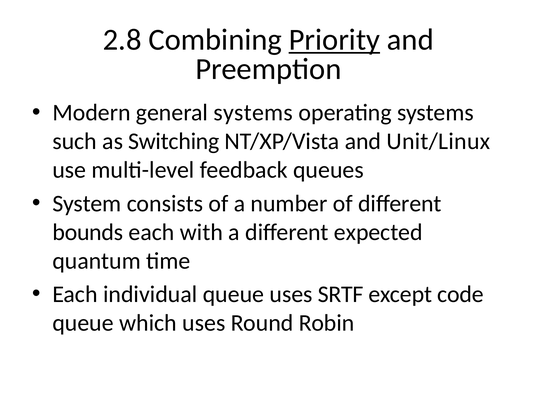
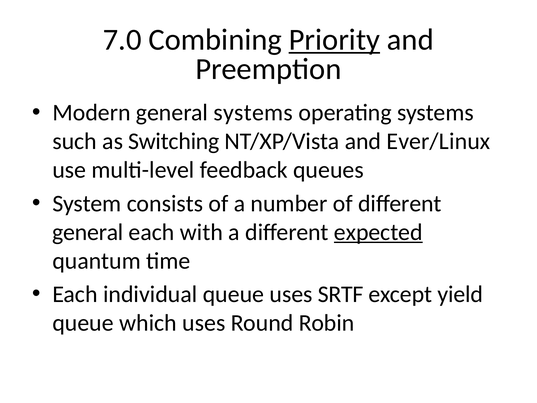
2.8: 2.8 -> 7.0 (122, 40)
Unit/Linux: Unit/Linux -> Ever/Linux (438, 141)
bounds: bounds -> general (88, 232)
expected underline: none -> present (378, 232)
code: code -> yield (460, 294)
